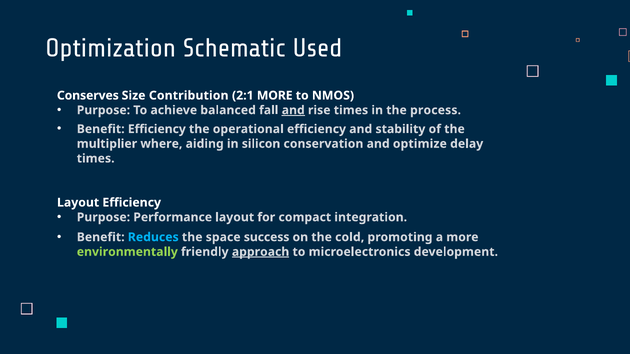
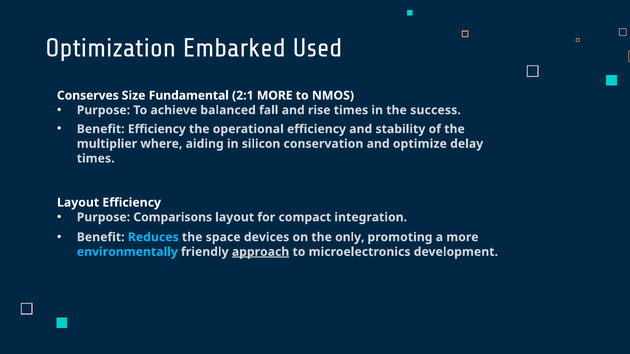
Schematic: Schematic -> Embarked (234, 48)
Contribution: Contribution -> Fundamental (189, 96)
and underline: present -> none (293, 110)
process: process -> success (436, 110)
Performance: Performance -> Comparisons (173, 217)
success: success -> devices (267, 237)
cold: cold -> only (350, 237)
environmentally colour: light green -> light blue (127, 252)
